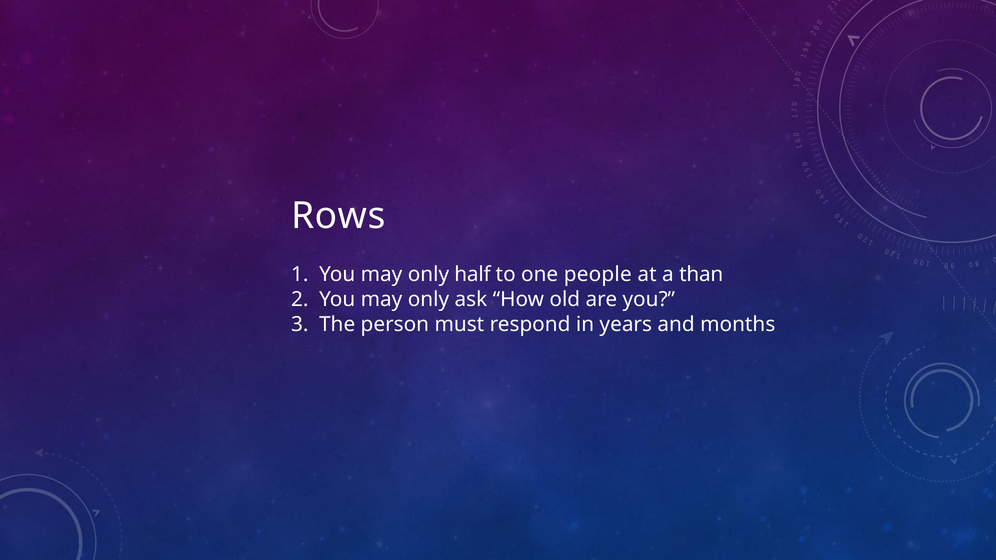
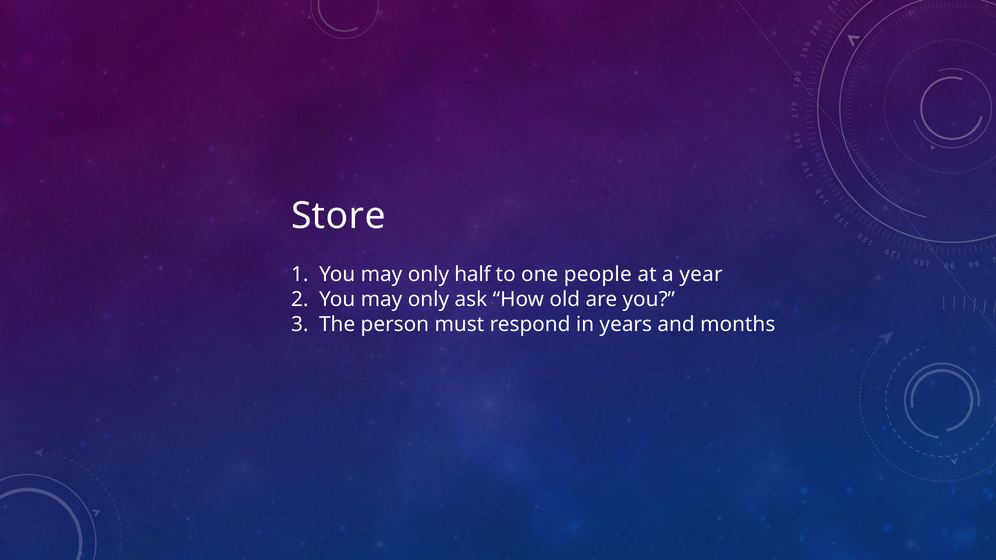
Rows: Rows -> Store (338, 216)
than: than -> year (701, 275)
